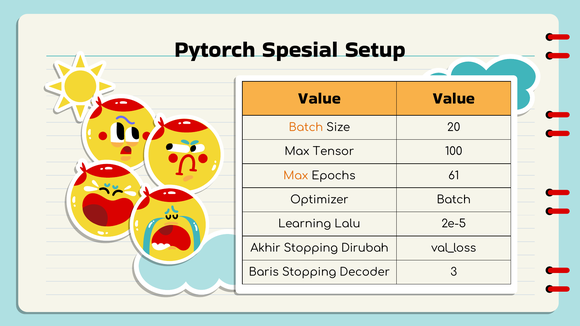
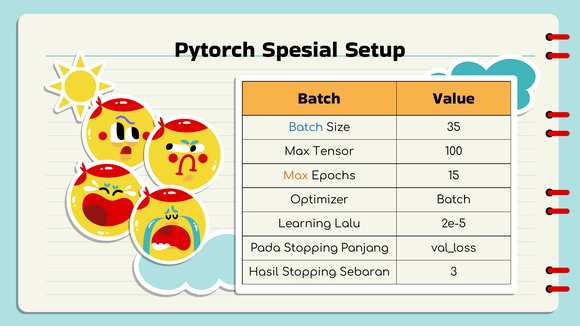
Value: Value -> Batch (319, 99)
Batch colour: orange -> blue (306, 128)
20: 20 -> 35 (454, 128)
61: 61 -> 15 (454, 176)
Akhir: Akhir -> Pada (265, 248)
Dirubah: Dirubah -> Panjang (365, 248)
Baris: Baris -> Hasil (264, 272)
Decoder: Decoder -> Sebaran (365, 272)
